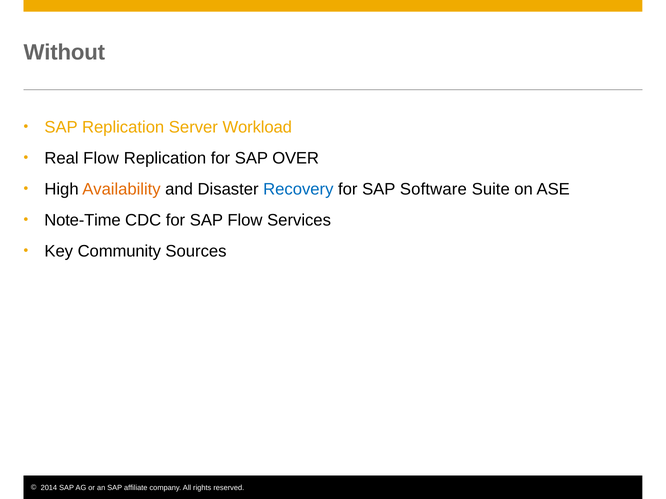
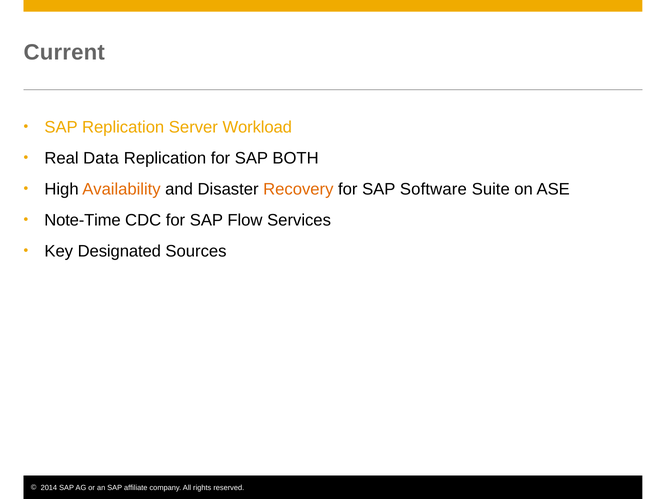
Without: Without -> Current (64, 53)
Real Flow: Flow -> Data (101, 159)
OVER: OVER -> BOTH (296, 159)
Recovery colour: blue -> orange (298, 190)
Community: Community -> Designated (119, 252)
